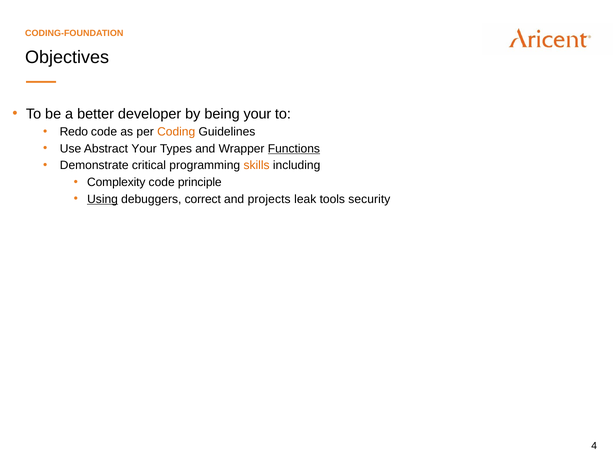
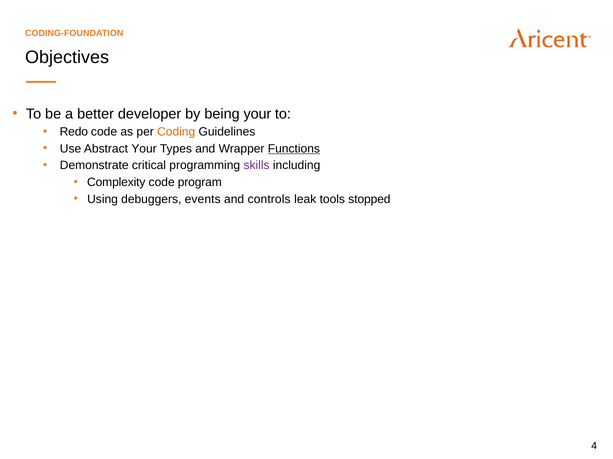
skills colour: orange -> purple (257, 166)
principle: principle -> program (200, 182)
Using underline: present -> none (103, 199)
correct: correct -> events (203, 199)
projects: projects -> controls (269, 199)
security: security -> stopped (369, 199)
